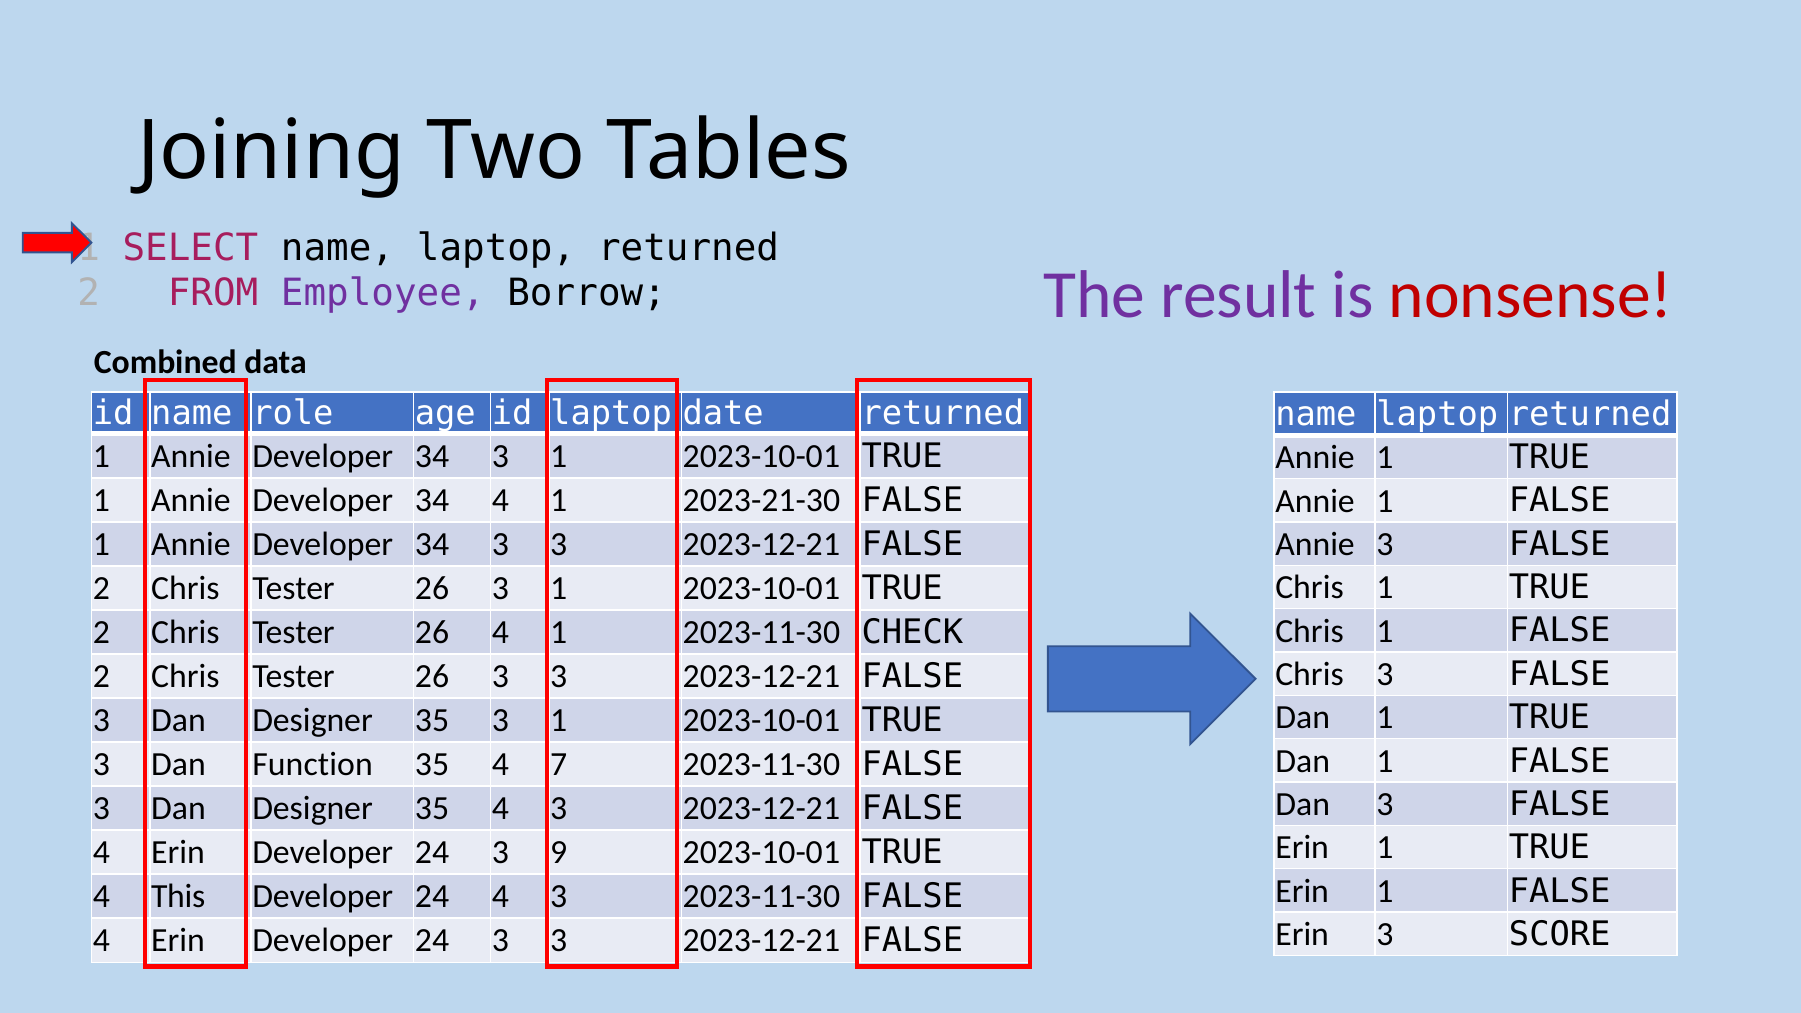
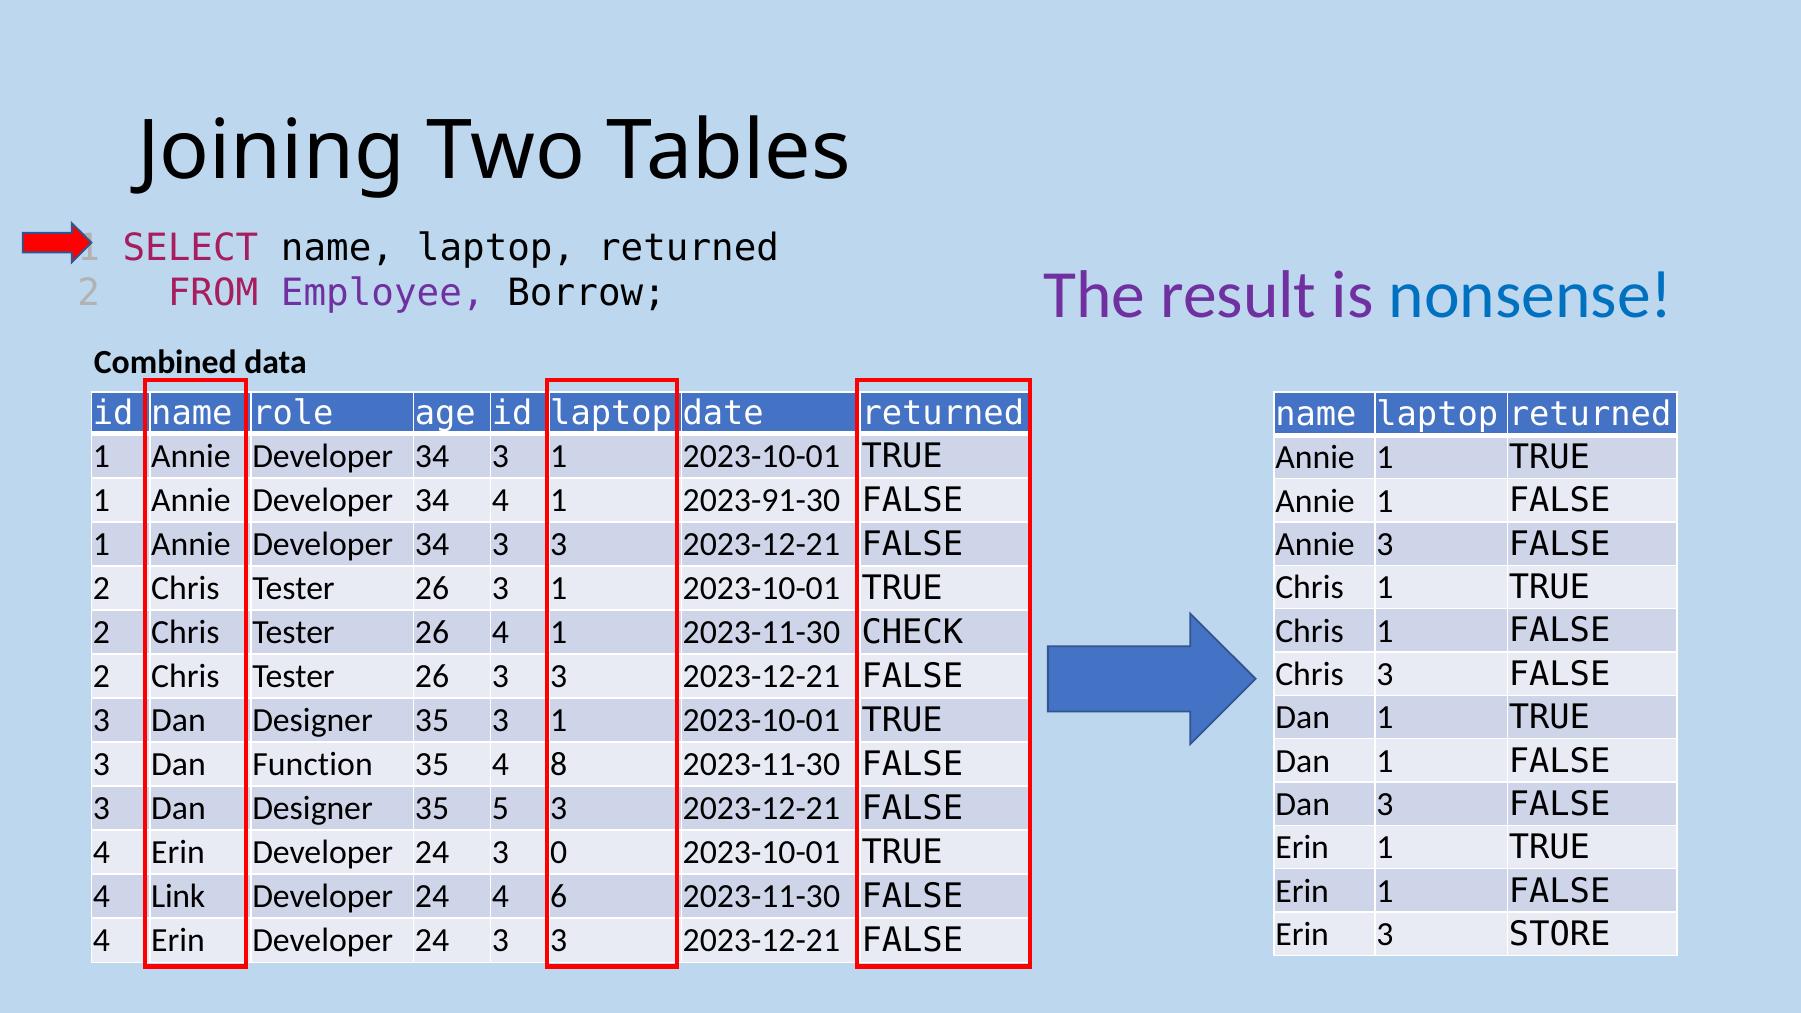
nonsense colour: red -> blue (1531, 295)
2023-21-30: 2023-21-30 -> 2023-91-30 (761, 500)
7: 7 -> 8 (559, 765)
Designer 35 4: 4 -> 5 (500, 809)
9: 9 -> 0 (559, 853)
This: This -> Link (178, 897)
24 4 3: 3 -> 6 (559, 897)
SCORE: SCORE -> STORE (1560, 934)
